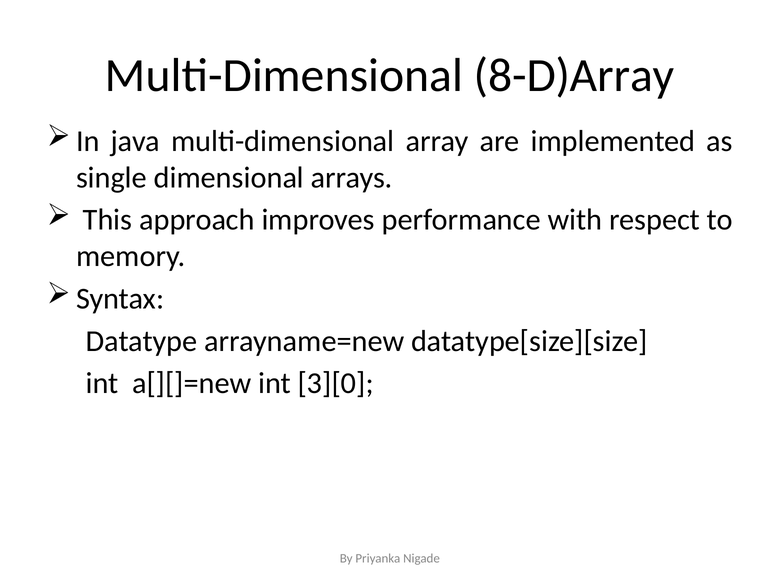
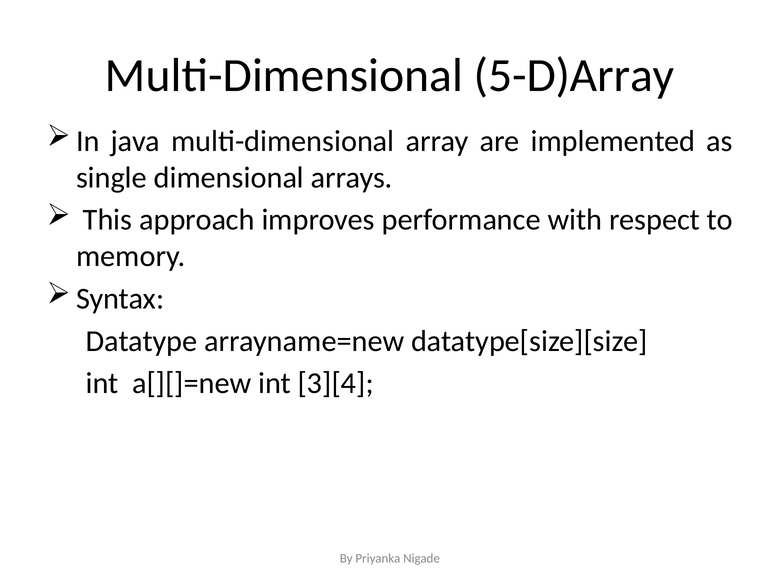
8-D)Array: 8-D)Array -> 5-D)Array (574, 76)
3][0: 3][0 -> 3][4 (336, 383)
